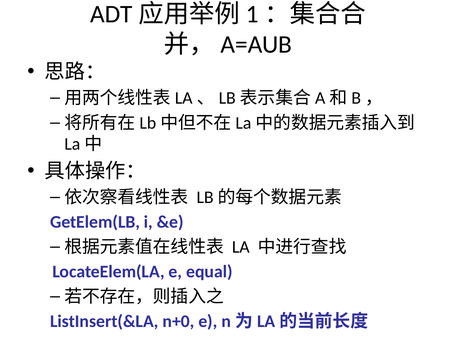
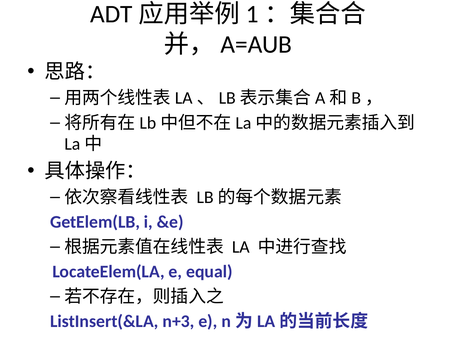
n+0: n+0 -> n+3 (178, 321)
